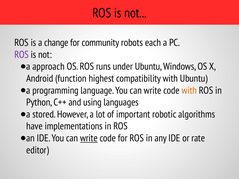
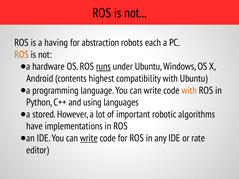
change: change -> having (56, 43)
community: community -> abstraction (100, 43)
ROS colour: purple -> orange (21, 55)
approach: approach -> hardware (49, 67)
runs underline: none -> present (103, 67)
function: function -> contents (71, 79)
